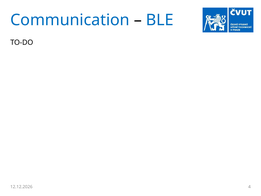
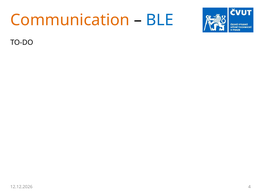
Communication colour: blue -> orange (70, 20)
